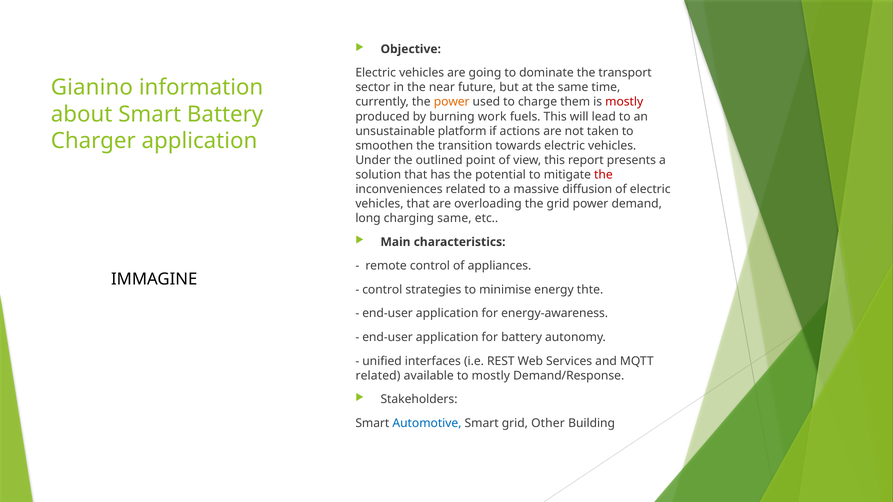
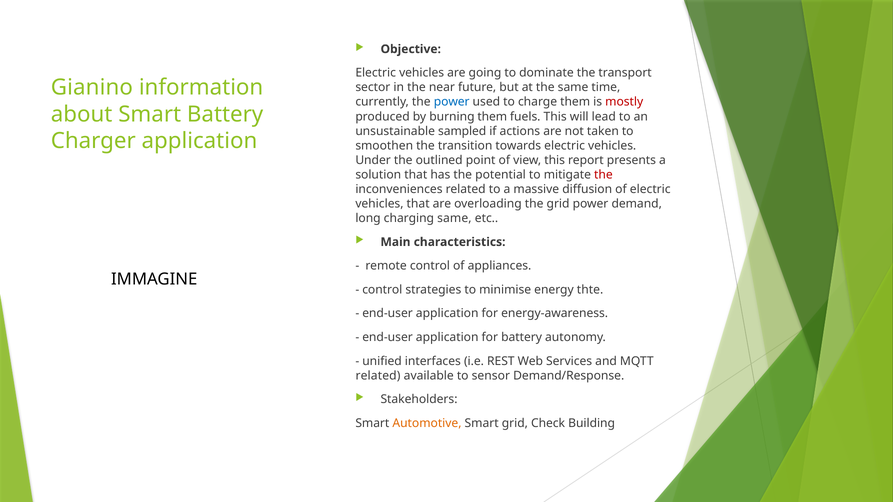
power colour: orange -> blue (452, 102)
burning work: work -> them (492, 117)
platform: platform -> sampled (462, 131)
to mostly: mostly -> sensor (491, 376)
Automotive colour: blue -> orange (427, 424)
Other: Other -> Check (548, 424)
